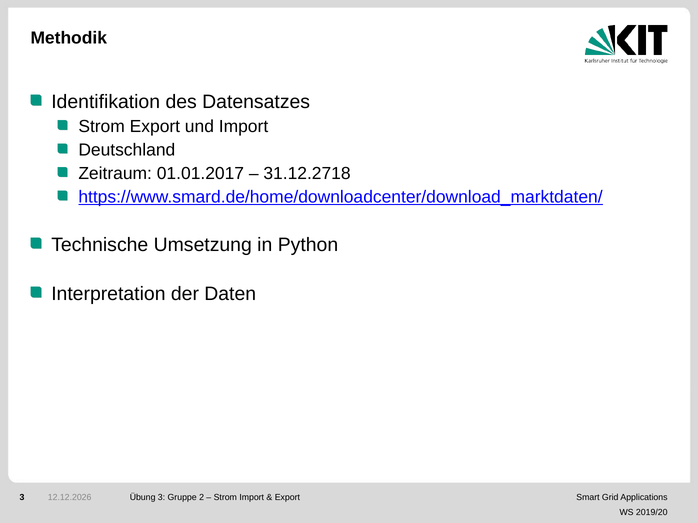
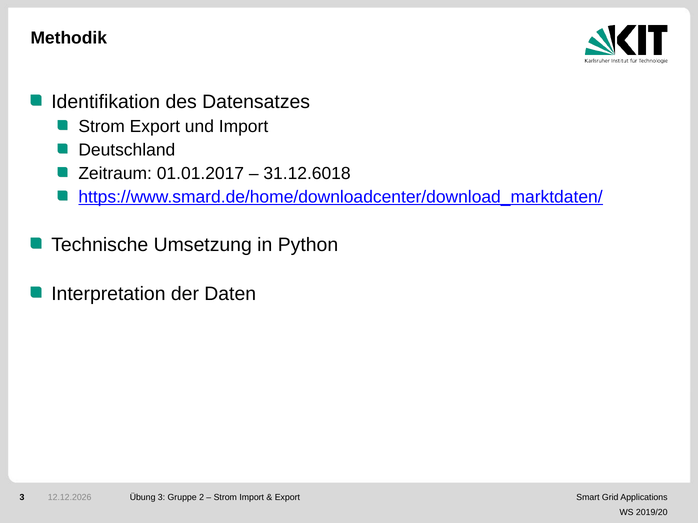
31.12.2718: 31.12.2718 -> 31.12.6018 (307, 174)
